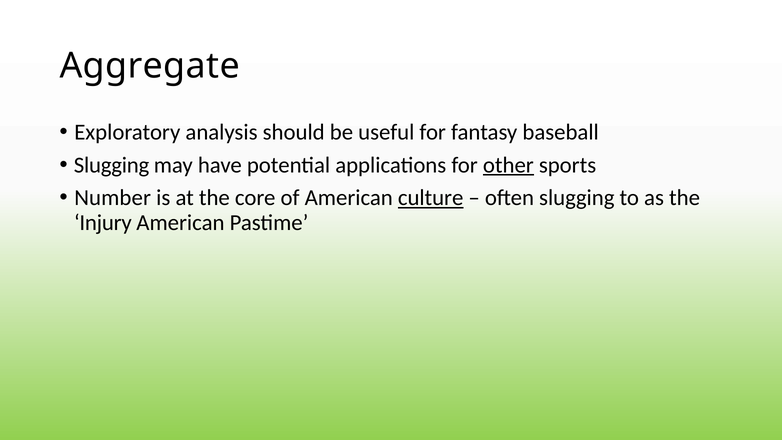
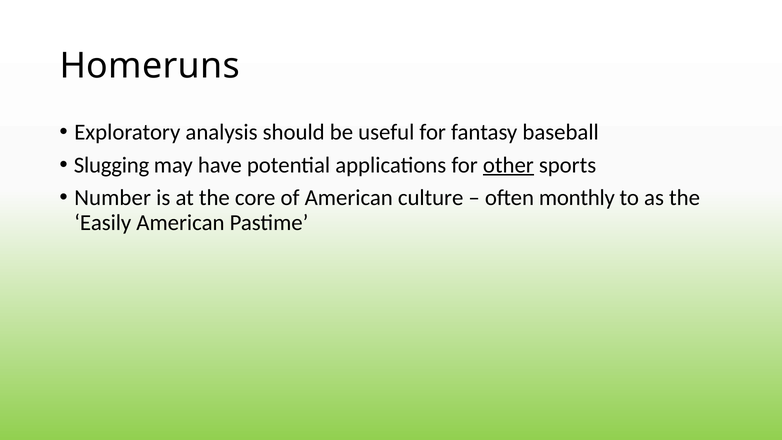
Aggregate: Aggregate -> Homeruns (150, 66)
culture underline: present -> none (431, 198)
often slugging: slugging -> monthly (577, 198)
Injury: Injury -> Easily (103, 222)
